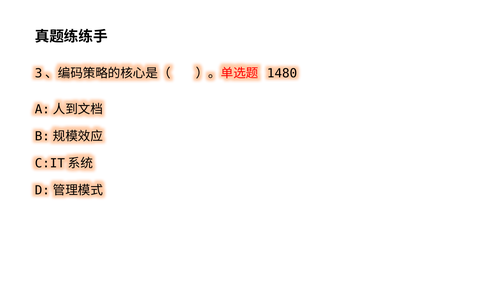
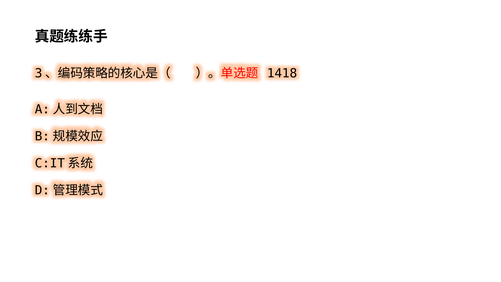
1480: 1480 -> 1418 (282, 73)
